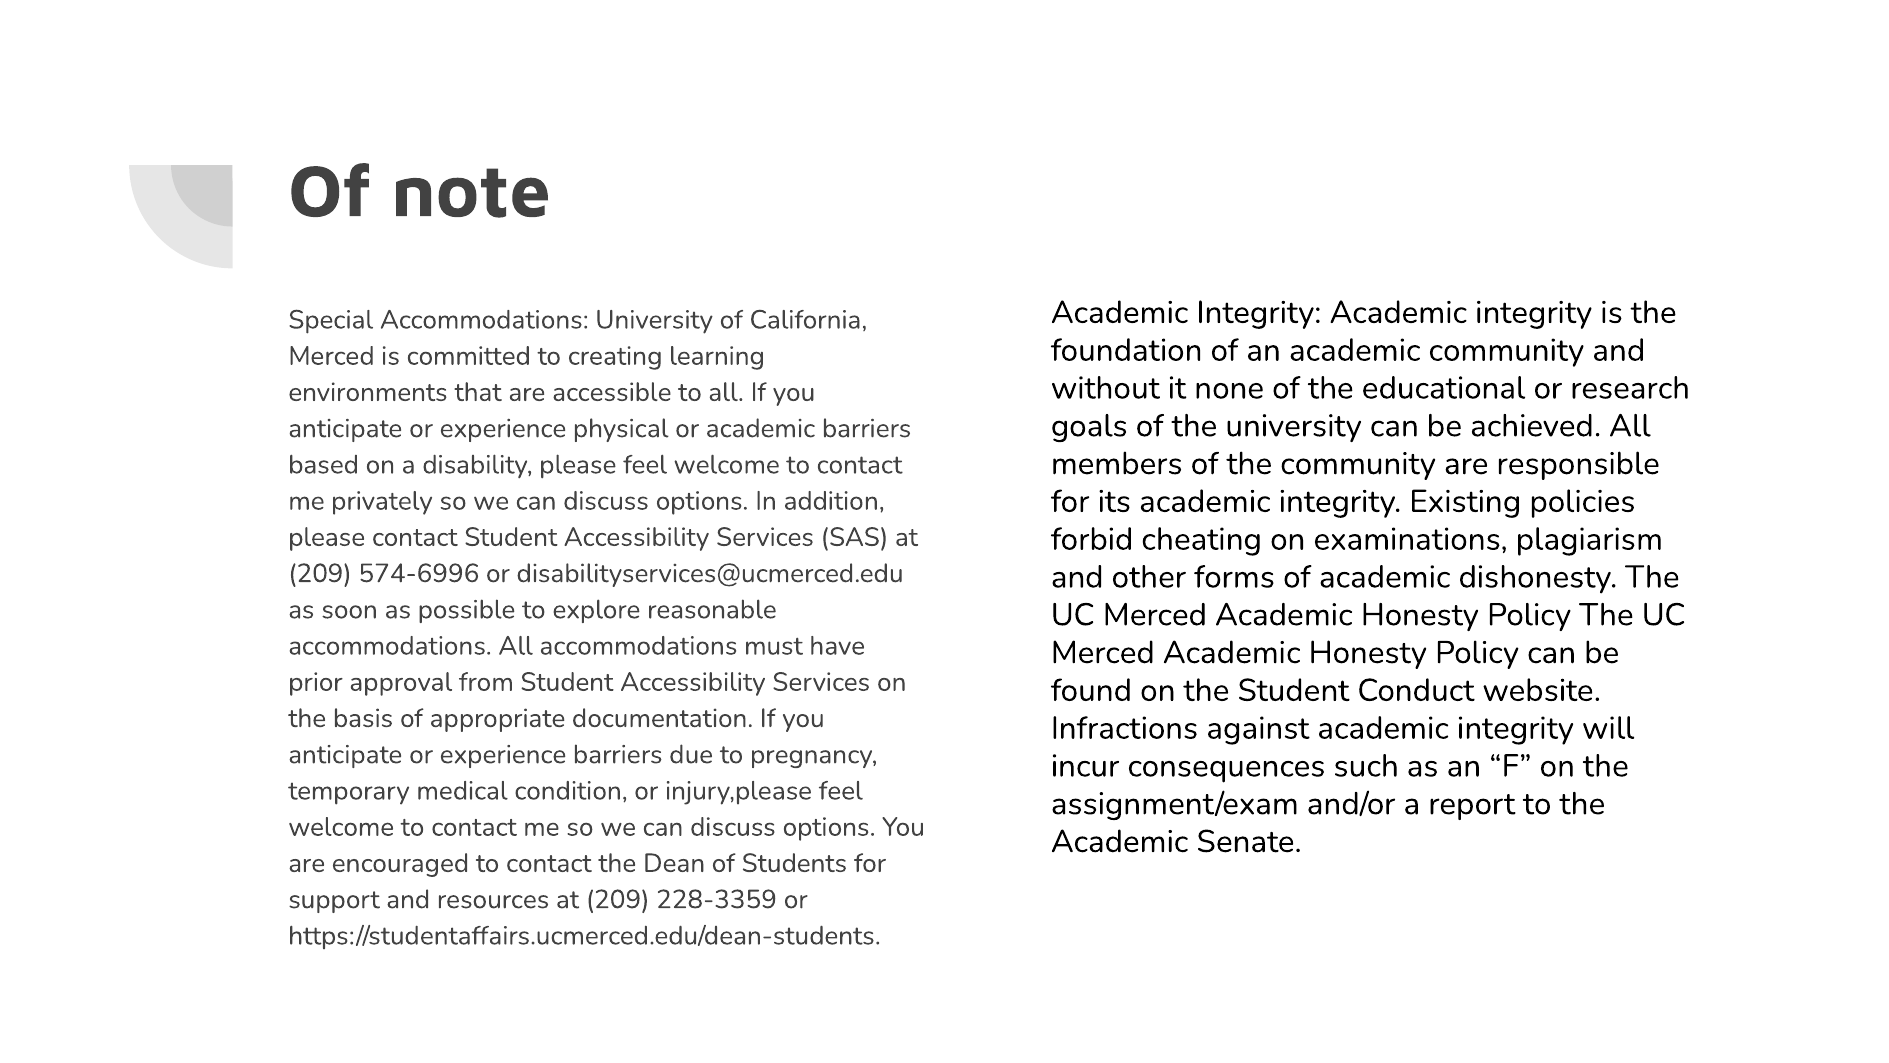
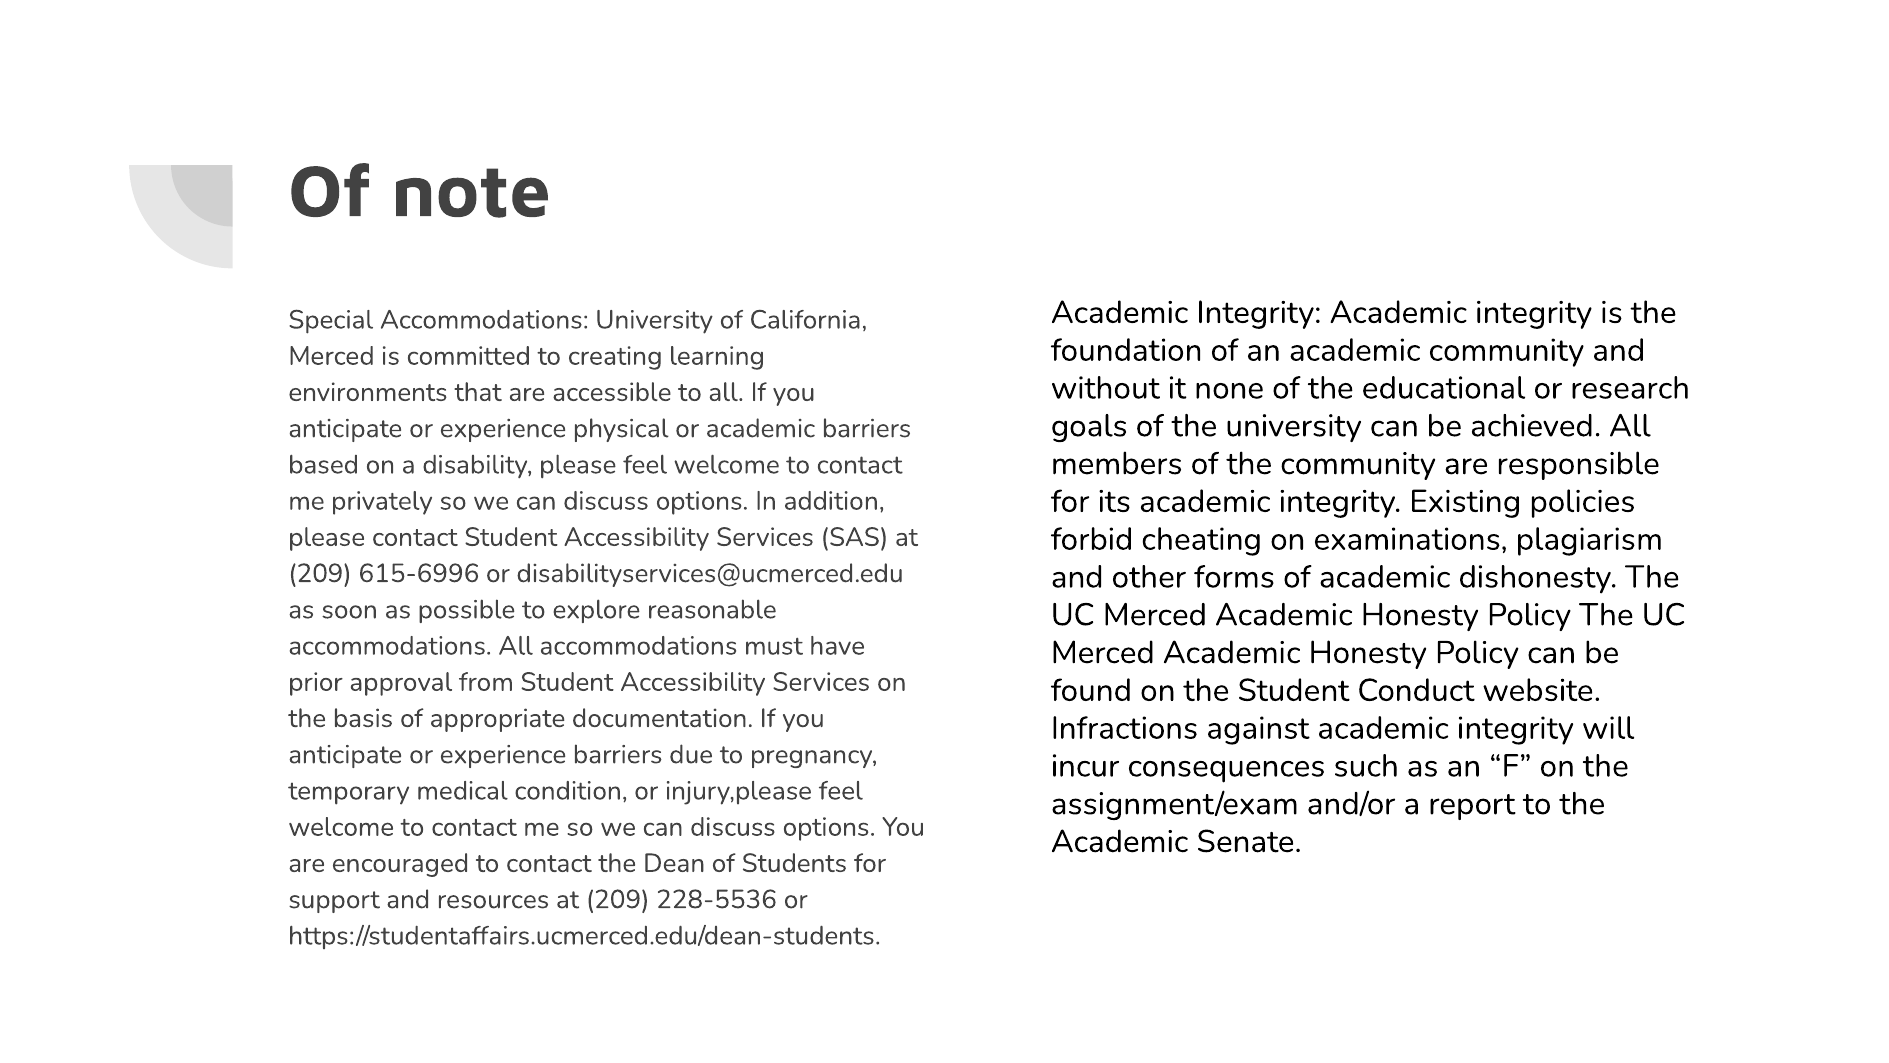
574-6996: 574-6996 -> 615-6996 (419, 573)
228-3359: 228-3359 -> 228-5536 (716, 899)
